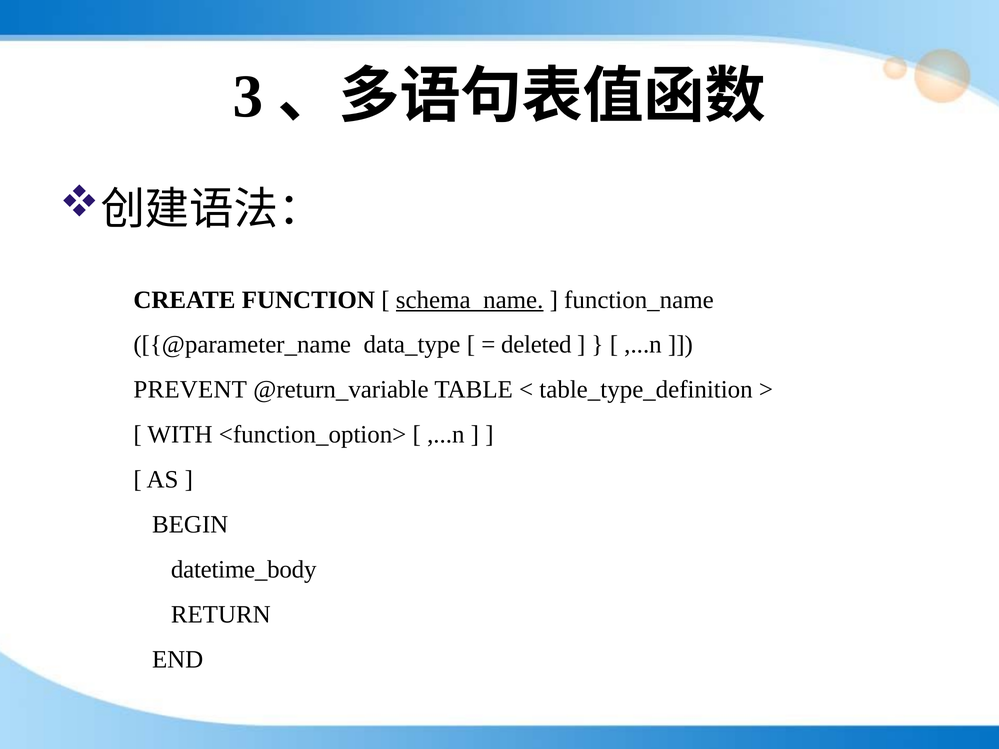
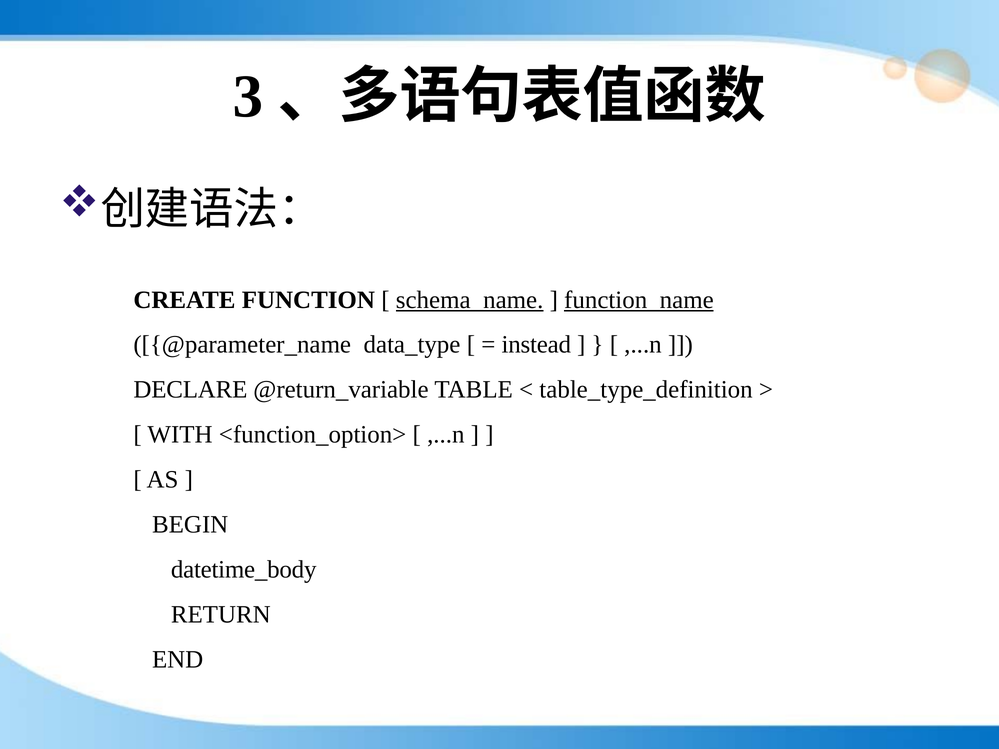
function_name underline: none -> present (639, 300)
deleted: deleted -> instead (536, 345)
PREVENT: PREVENT -> DECLARE (190, 390)
